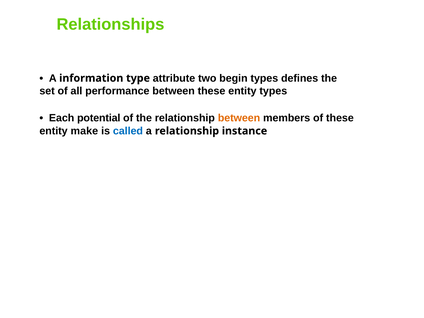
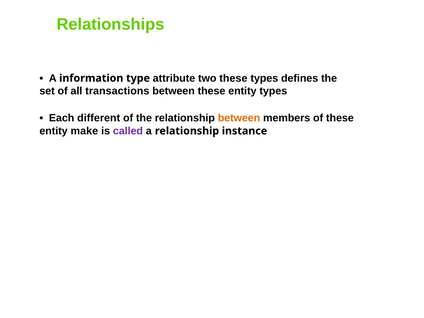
two begin: begin -> these (233, 78)
performance: performance -> transactions (117, 91)
potential: potential -> different (99, 118)
called colour: blue -> purple (128, 131)
